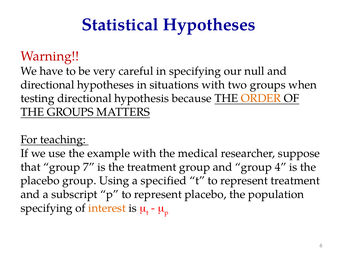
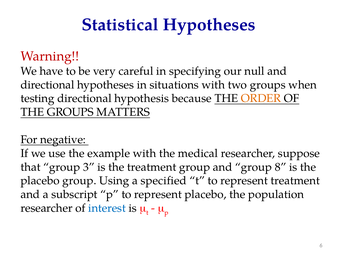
teaching: teaching -> negative (63, 140)
7: 7 -> 3 (89, 167)
4: 4 -> 8 (281, 167)
specifying: specifying -> researcher (47, 208)
interest colour: orange -> blue (107, 208)
